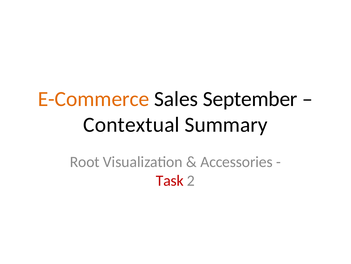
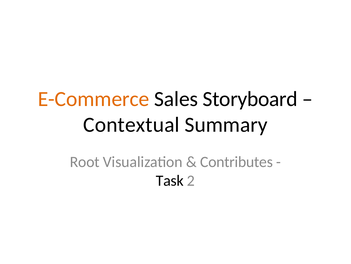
September: September -> Storyboard (250, 99)
Accessories: Accessories -> Contributes (237, 161)
Task colour: red -> black (170, 180)
